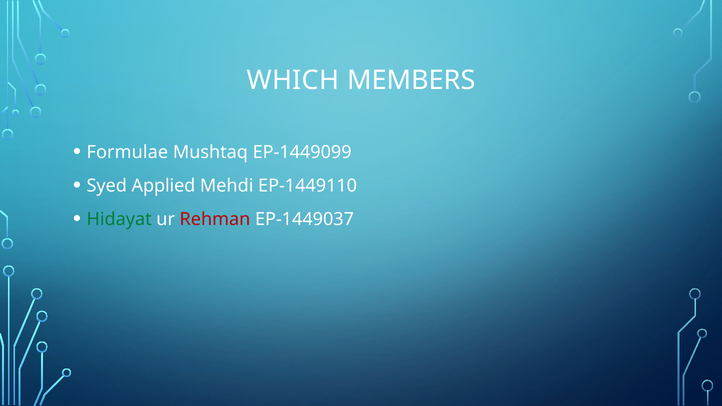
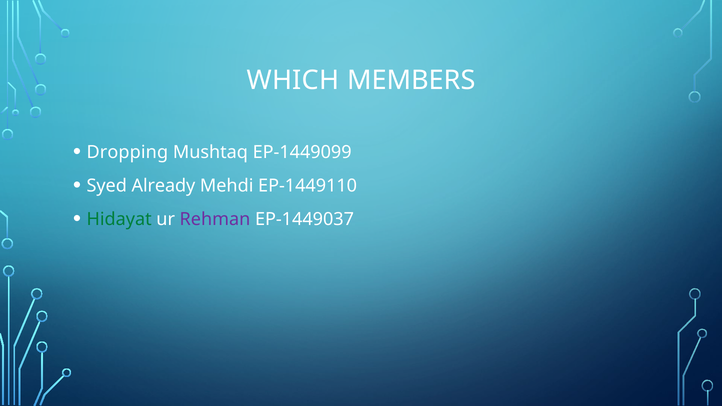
Formulae: Formulae -> Dropping (127, 152)
Applied: Applied -> Already (163, 186)
Rehman colour: red -> purple (215, 219)
